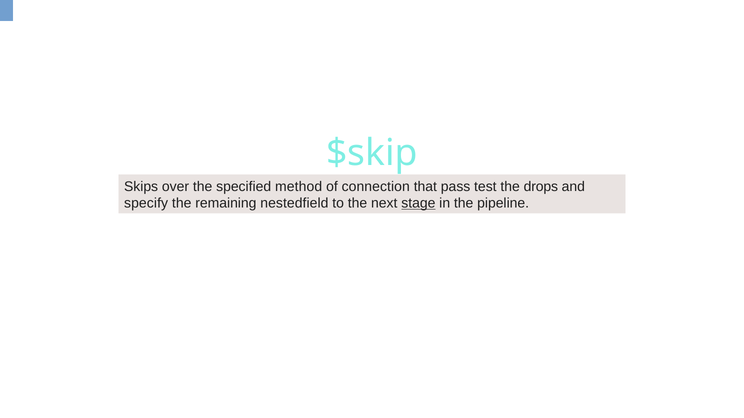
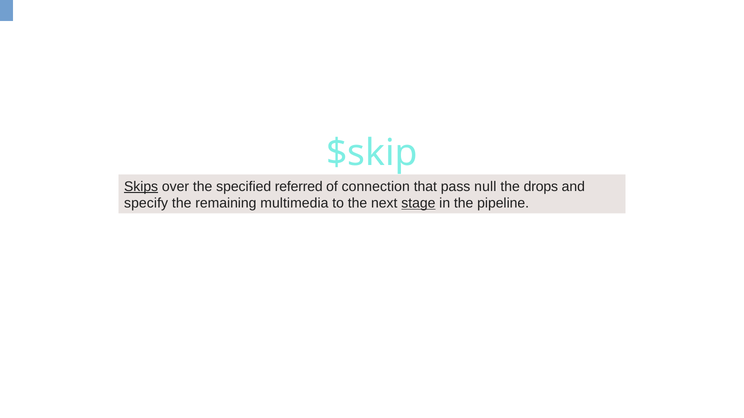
Skips underline: none -> present (141, 187)
method: method -> referred (299, 187)
test: test -> null (485, 187)
nestedfield: nestedfield -> multimedia (294, 203)
